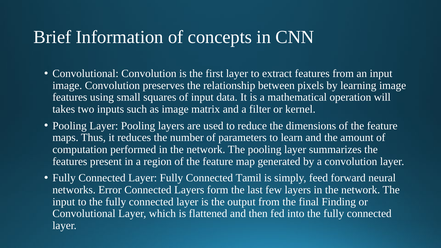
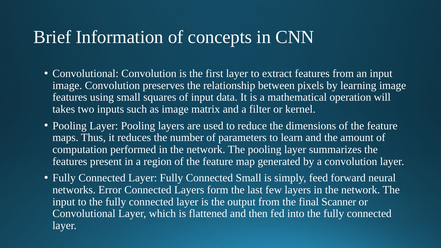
Connected Tamil: Tamil -> Small (249, 178)
Finding: Finding -> Scanner (339, 202)
